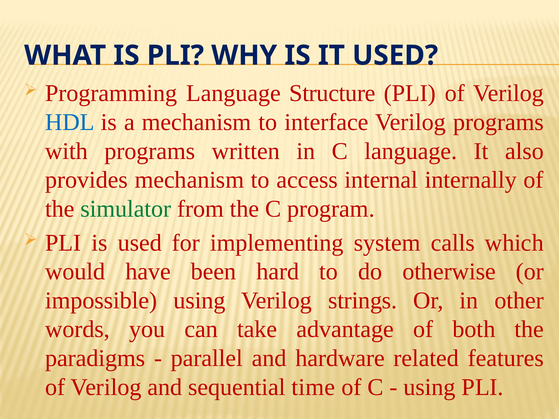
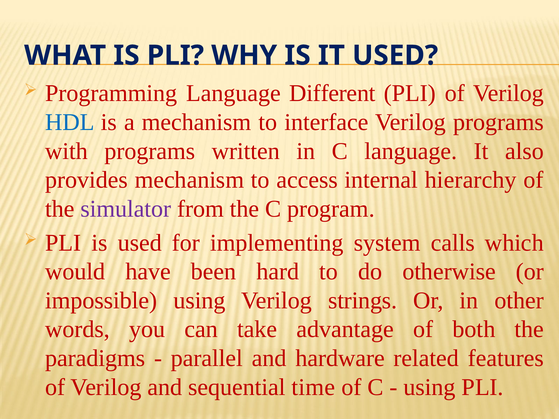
Structure: Structure -> Different (332, 93)
internally: internally -> hierarchy (471, 180)
simulator colour: green -> purple (126, 209)
